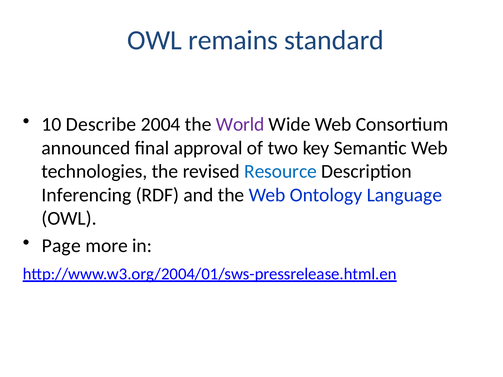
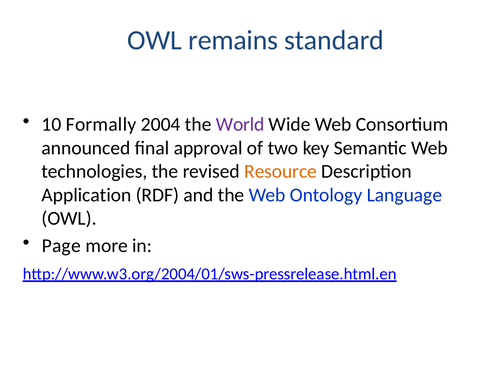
Describe: Describe -> Formally (101, 125)
Resource colour: blue -> orange (281, 172)
Inferencing: Inferencing -> Application (86, 195)
